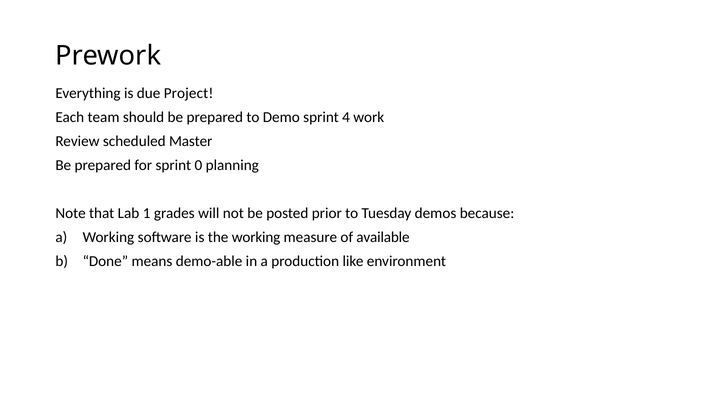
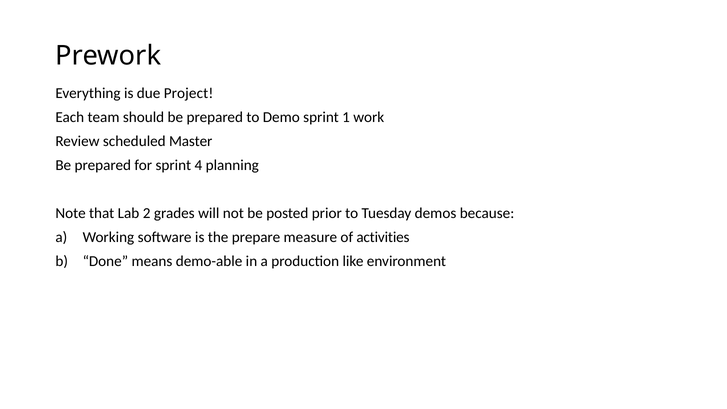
4: 4 -> 1 (346, 117)
0: 0 -> 4 (198, 165)
1: 1 -> 2 (147, 213)
the working: working -> prepare (256, 237)
available: available -> activities (383, 237)
